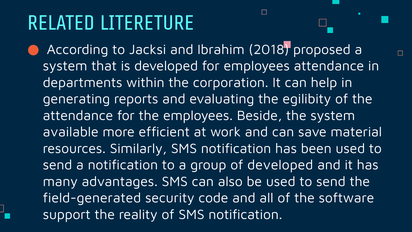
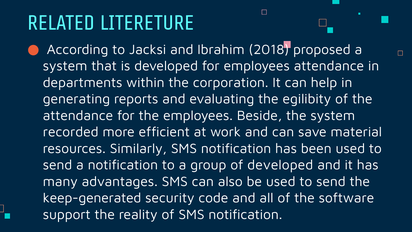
available: available -> recorded (71, 132)
field-generated: field-generated -> keep-generated (92, 198)
